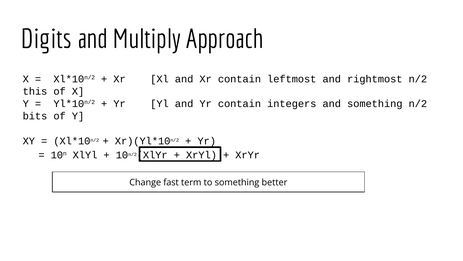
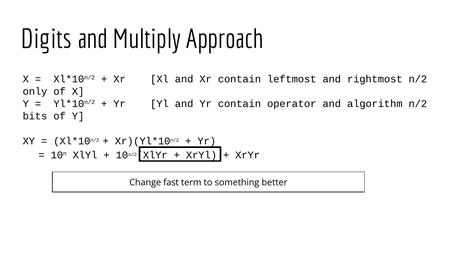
this: this -> only (35, 91)
integers: integers -> operator (292, 104)
and something: something -> algorithm (375, 104)
